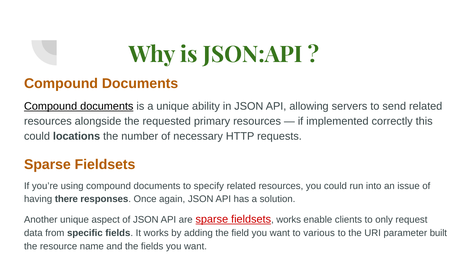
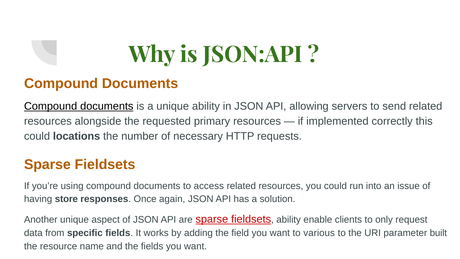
specify: specify -> access (209, 186)
there: there -> store (66, 199)
fieldsets works: works -> ability (289, 219)
